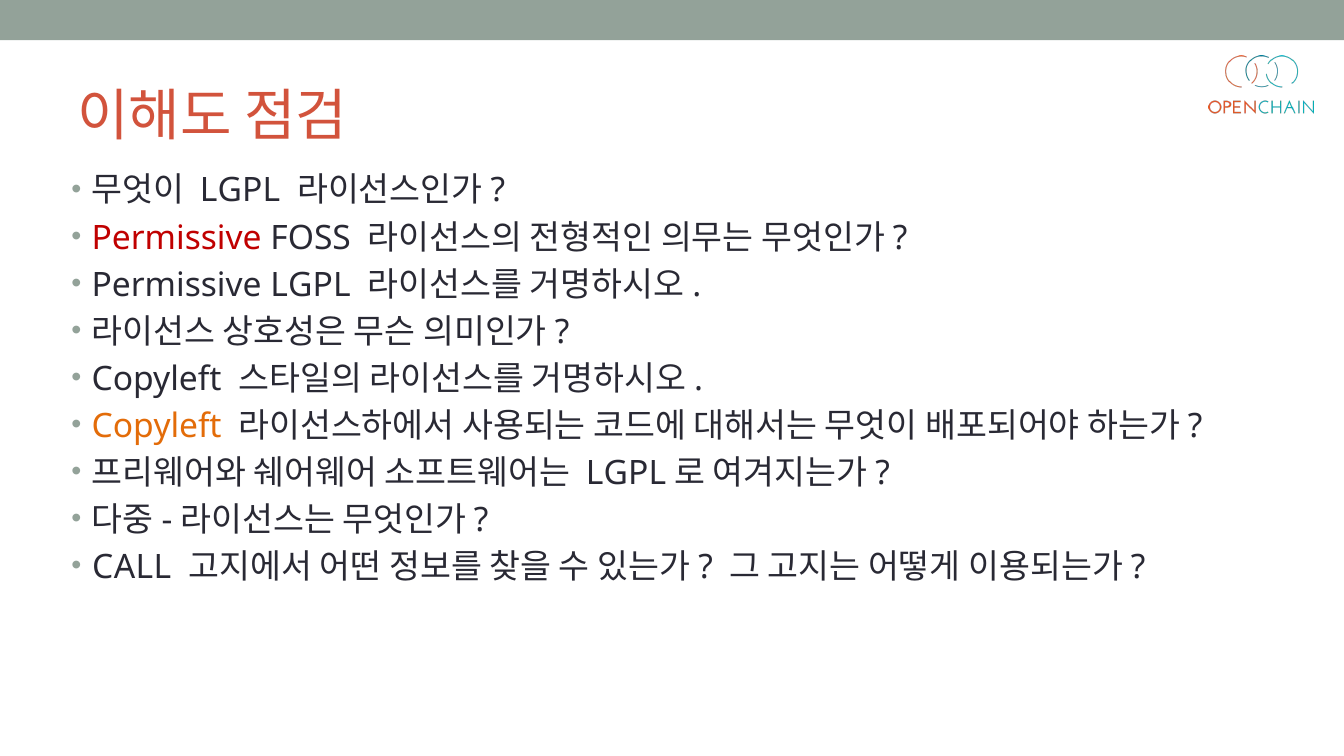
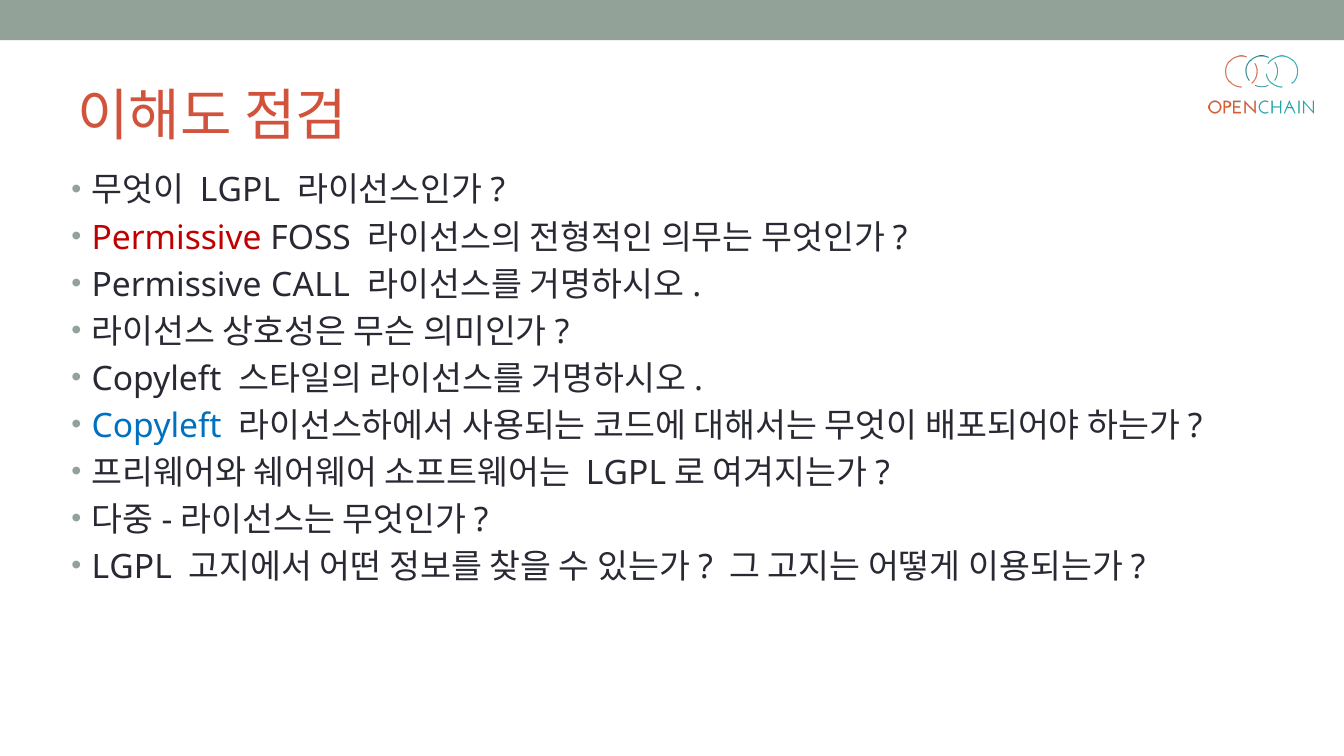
Permissive LGPL: LGPL -> CALL (310, 285)
Copyleft colour: orange -> blue (157, 426)
CALL: CALL -> LGPL (132, 567)
